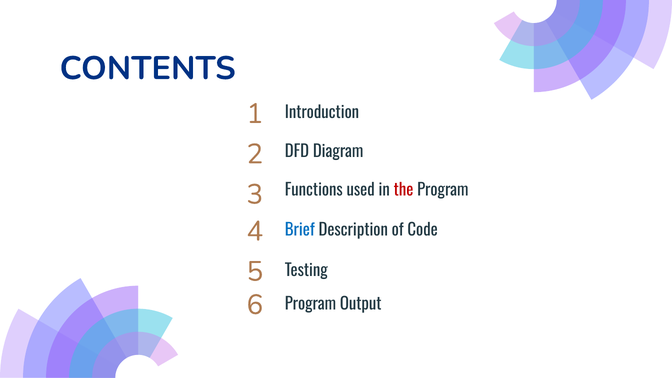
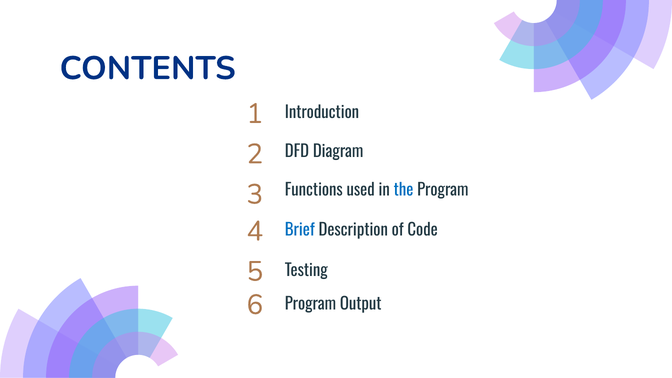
the colour: red -> blue (404, 190)
